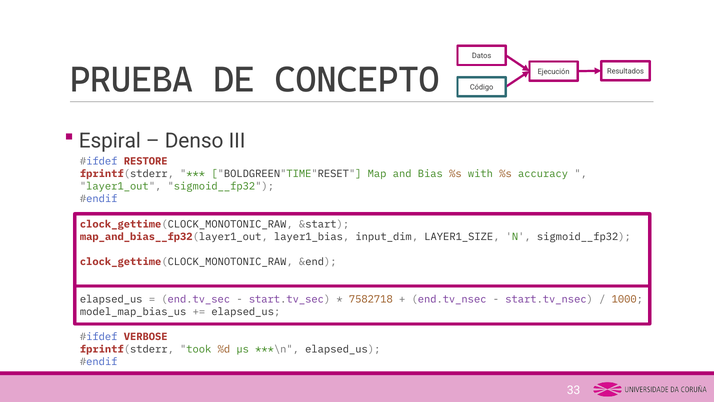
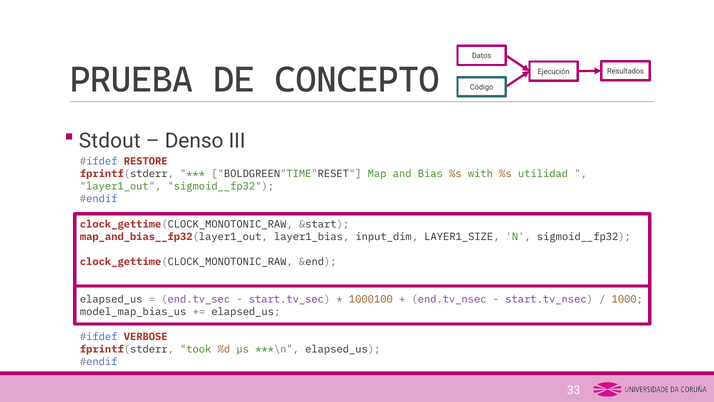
Espiral: Espiral -> Stdout (110, 141)
accuracy: accuracy -> utilidad (543, 174)
7582718: 7582718 -> 1000100 (371, 299)
